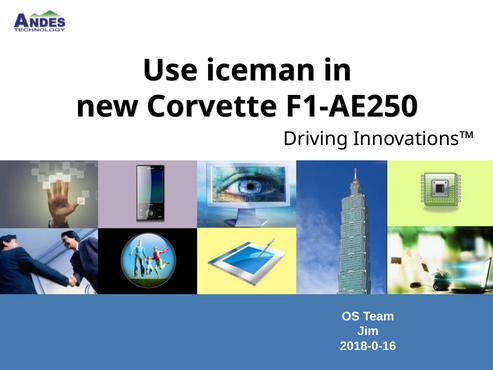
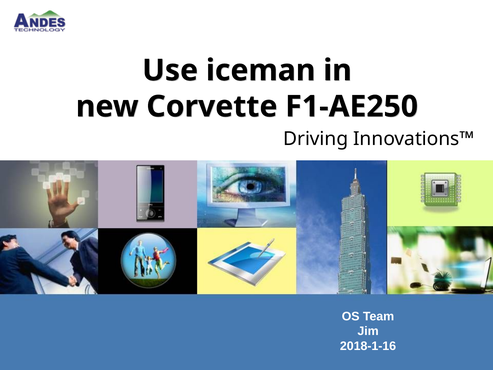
2018-0-16: 2018-0-16 -> 2018-1-16 (368, 346)
